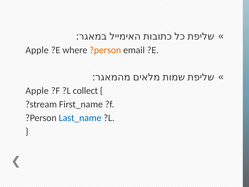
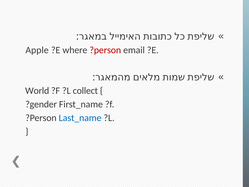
?person colour: orange -> red (105, 50)
Apple: Apple -> World (37, 91)
?stream: ?stream -> ?gender (41, 104)
